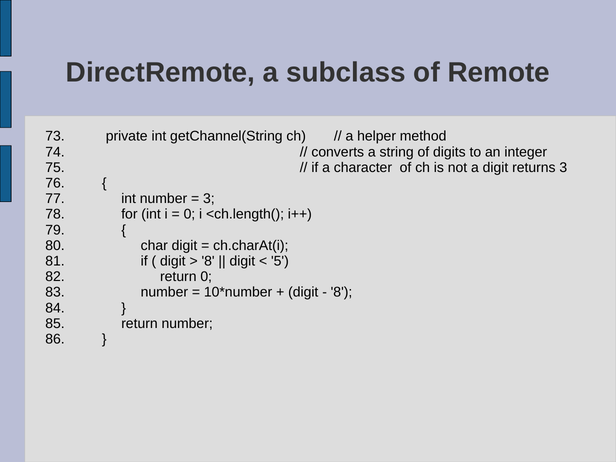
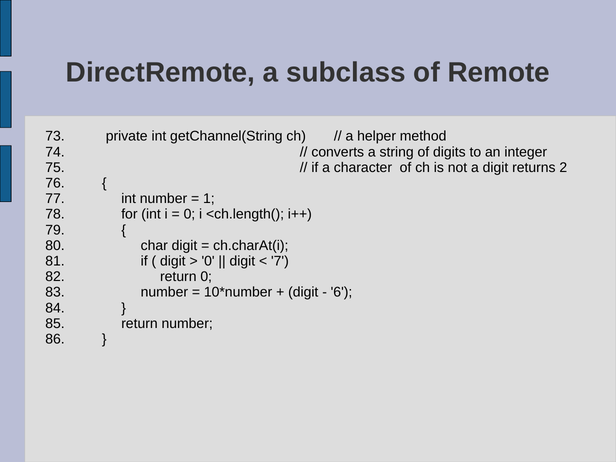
returns 3: 3 -> 2 (563, 167)
3: 3 -> 1 (209, 199)
8: 8 -> 0 (208, 261)
5: 5 -> 7 (280, 261)
8: 8 -> 6 (342, 292)
